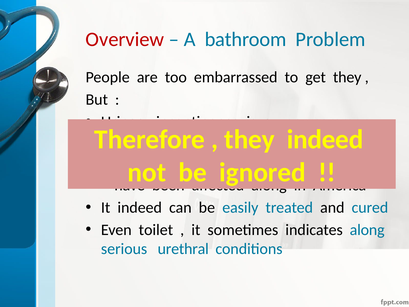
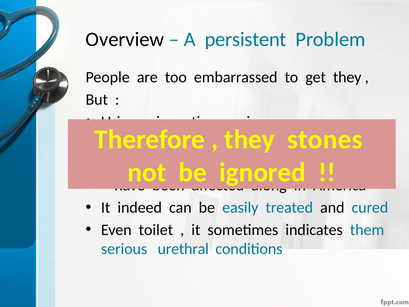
Overview colour: red -> black (125, 39)
bathroom: bathroom -> persistent (246, 39)
they indeed: indeed -> stones (325, 139)
indicates along: along -> them (367, 230)
